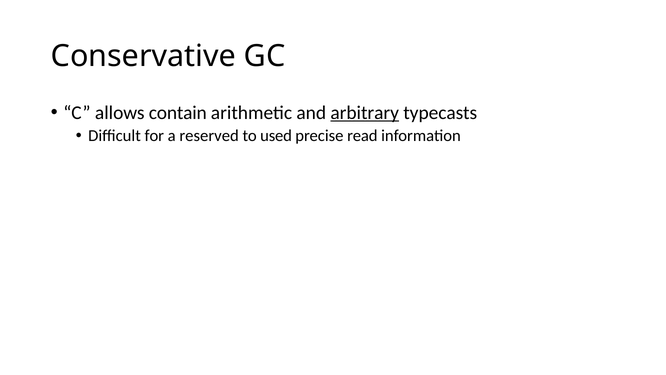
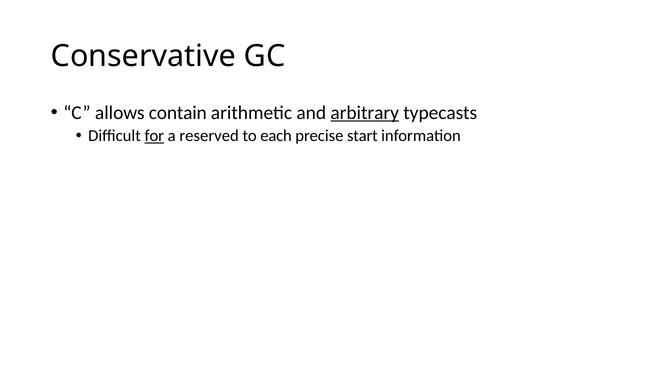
for underline: none -> present (154, 136)
used: used -> each (276, 136)
read: read -> start (362, 136)
